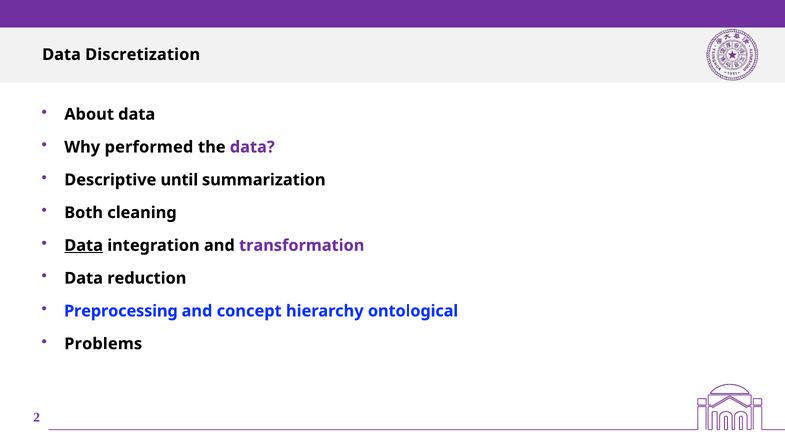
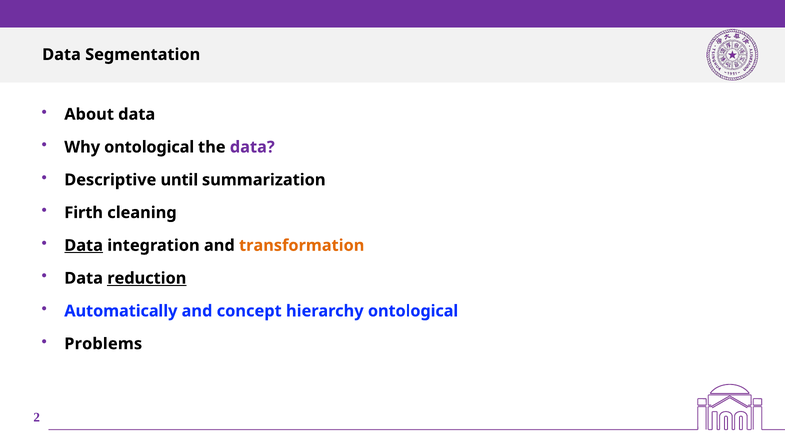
Discretization: Discretization -> Segmentation (143, 55)
Why performed: performed -> ontological (149, 147)
Both: Both -> Firth (84, 212)
transformation colour: purple -> orange (302, 245)
reduction underline: none -> present (147, 278)
Preprocessing: Preprocessing -> Automatically (121, 311)
